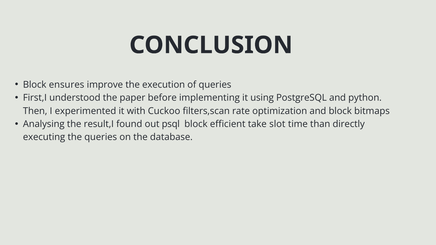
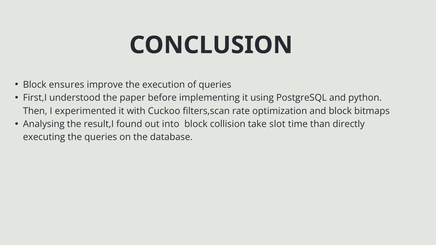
psql: psql -> into (171, 124)
efficient: efficient -> collision (228, 124)
